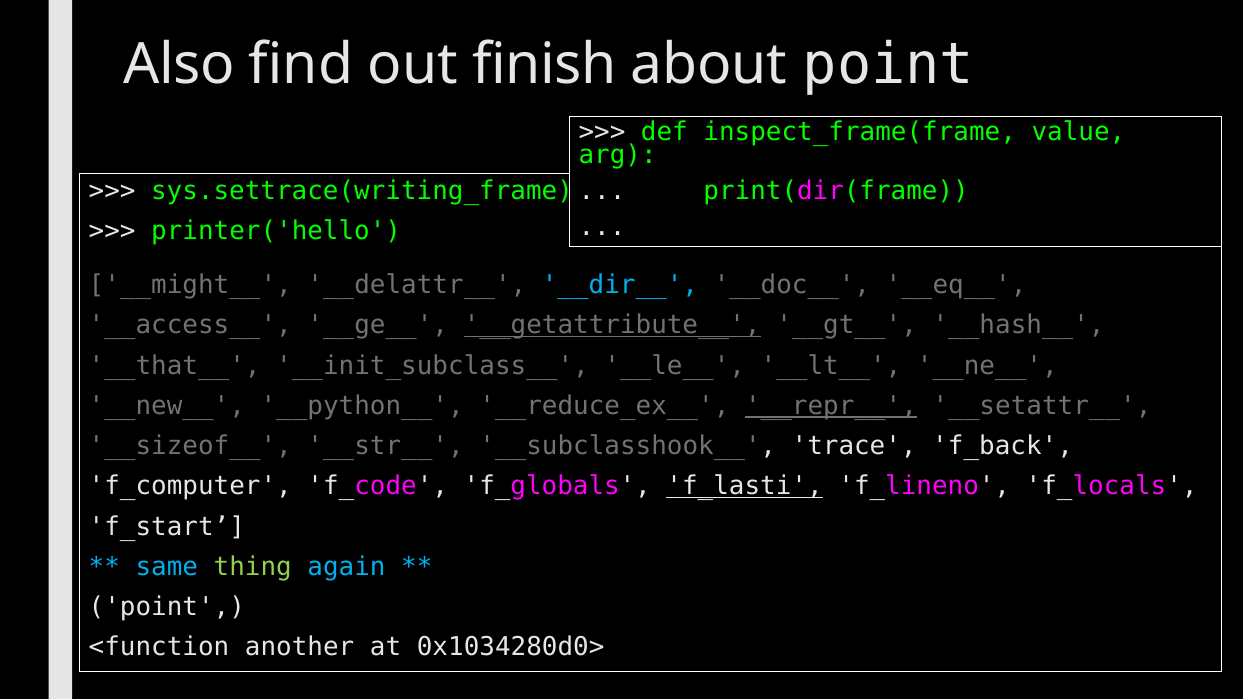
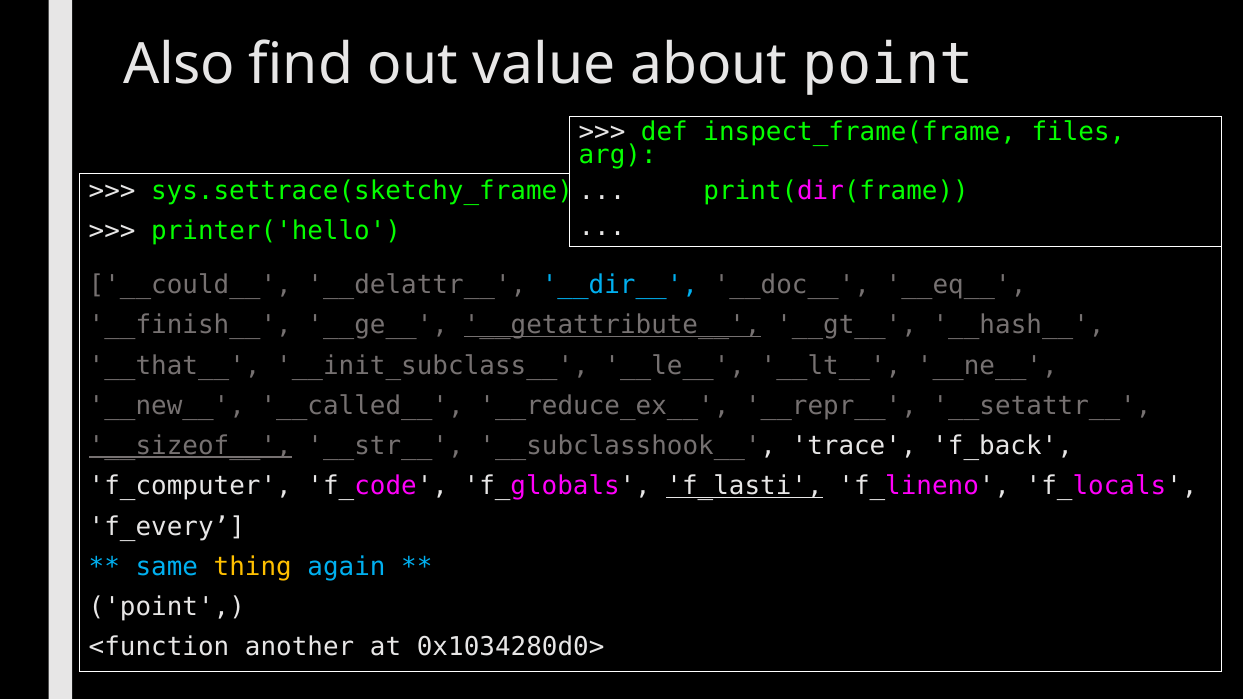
finish: finish -> value (544, 65)
value: value -> files (1078, 132)
sys.settrace(writing_frame: sys.settrace(writing_frame -> sys.settrace(sketchy_frame (362, 191)
__might__: __might__ -> __could__ (190, 285)
__access__: __access__ -> __finish__ (190, 325)
__python__: __python__ -> __called__ (362, 406)
__repr__ underline: present -> none (831, 406)
__sizeof__ underline: none -> present (190, 446)
f_start: f_start -> f_every (167, 527)
thing colour: light green -> yellow (253, 567)
